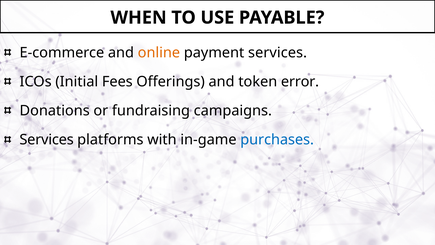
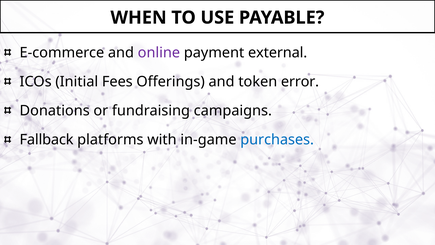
online colour: orange -> purple (159, 53)
payment services: services -> external (278, 53)
Services: Services -> Fallback (47, 140)
